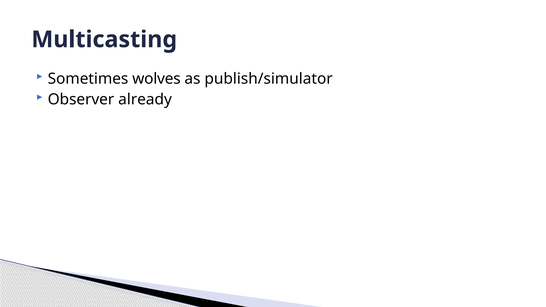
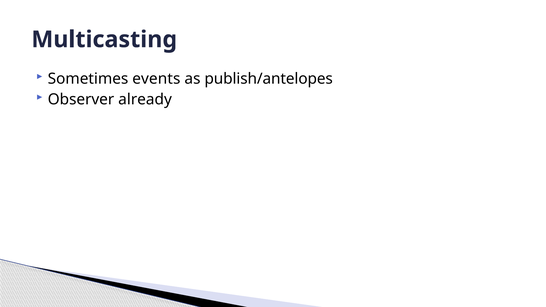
wolves: wolves -> events (156, 79)
publish/simulator: publish/simulator -> publish/antelopes (269, 79)
